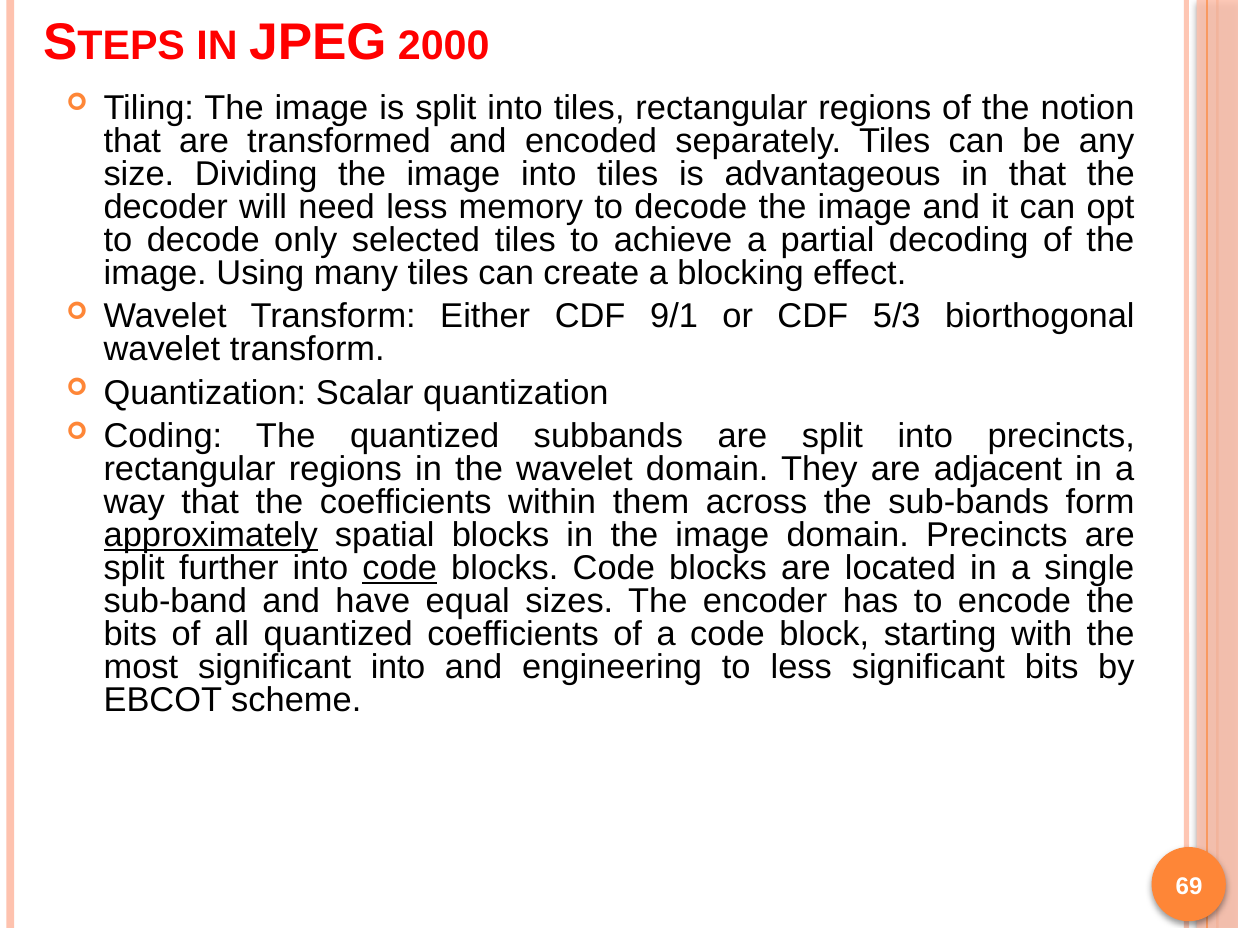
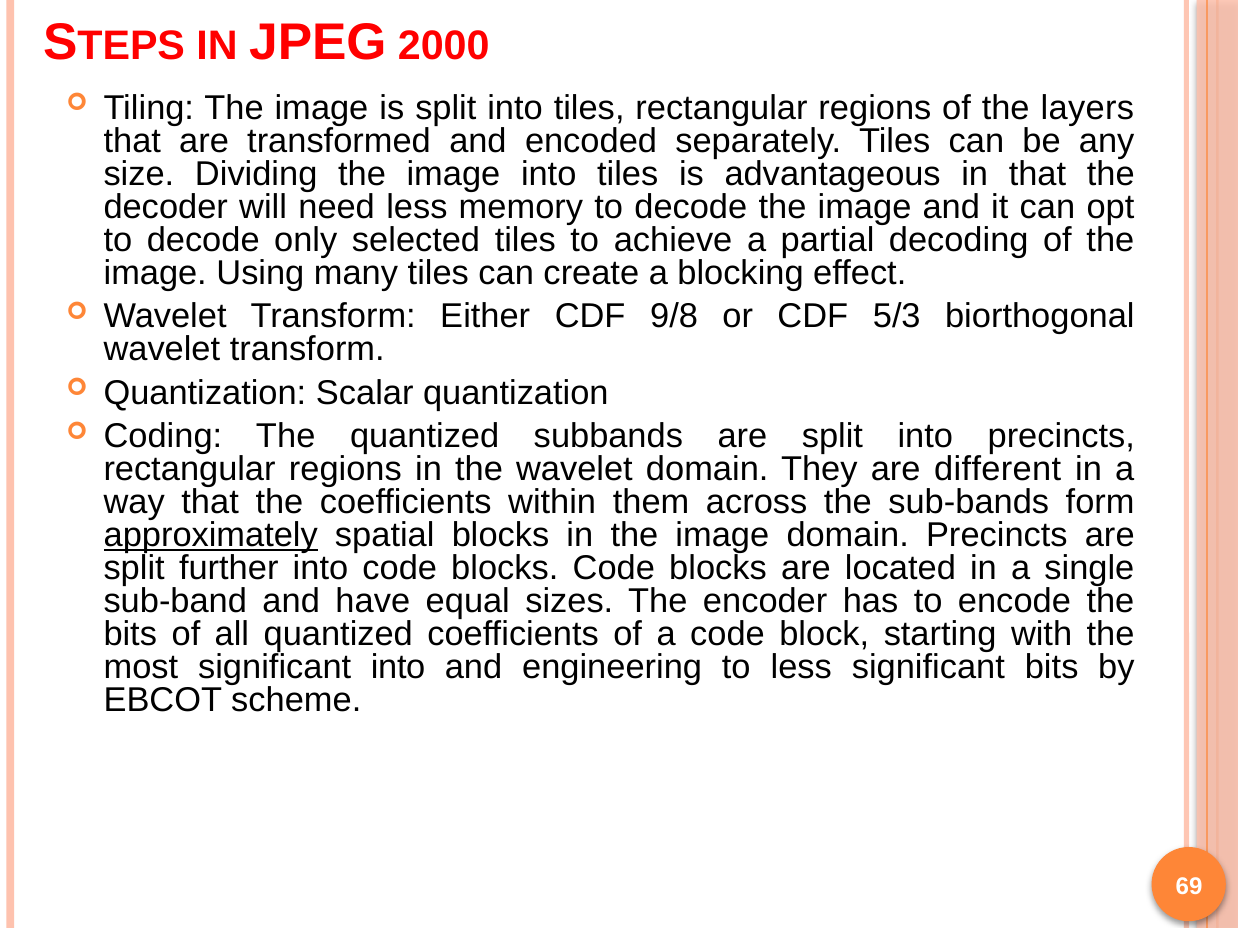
notion: notion -> layers (1087, 108)
9/1: 9/1 -> 9/8 (674, 317)
adjacent: adjacent -> different (998, 469)
code underline: present -> none (400, 569)
